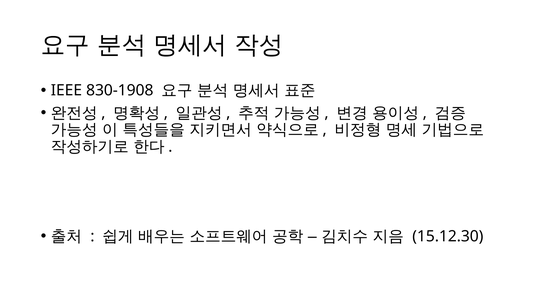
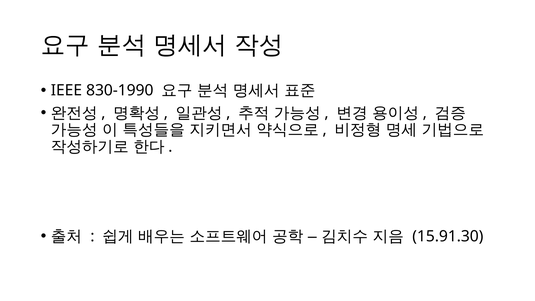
830-1908: 830-1908 -> 830-1990 (120, 90)
15.12.30: 15.12.30 -> 15.91.30 (448, 236)
